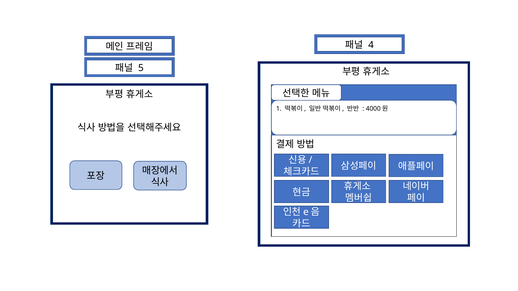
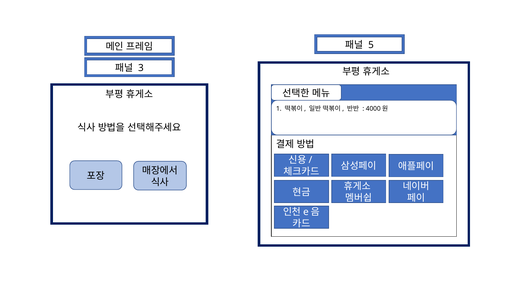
4: 4 -> 5 (371, 45)
5: 5 -> 3 (141, 68)
